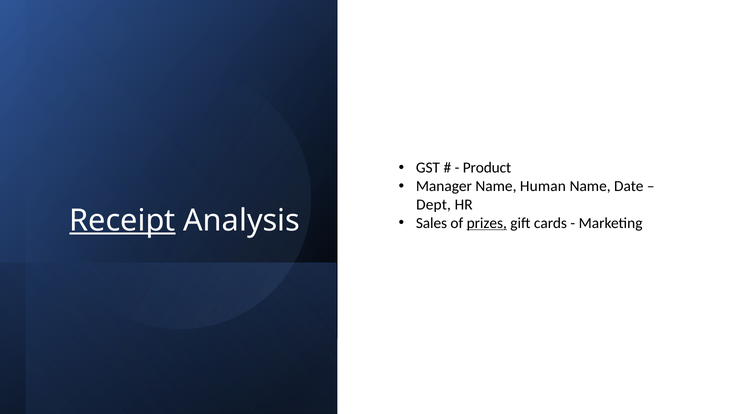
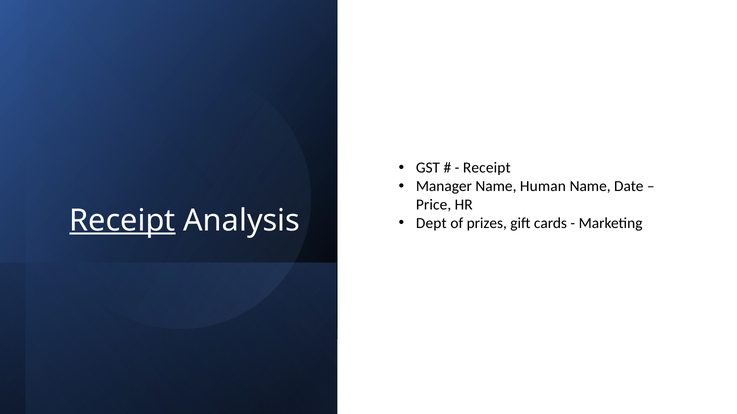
Product: Product -> Receipt (487, 168)
Dept: Dept -> Price (434, 205)
Sales: Sales -> Dept (431, 223)
prizes underline: present -> none (487, 223)
